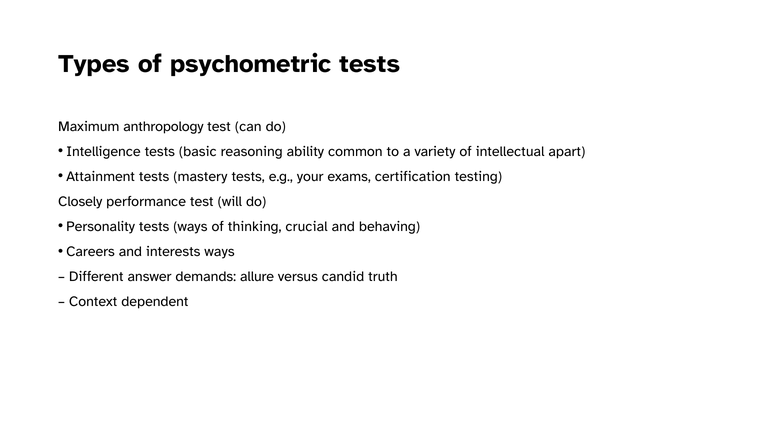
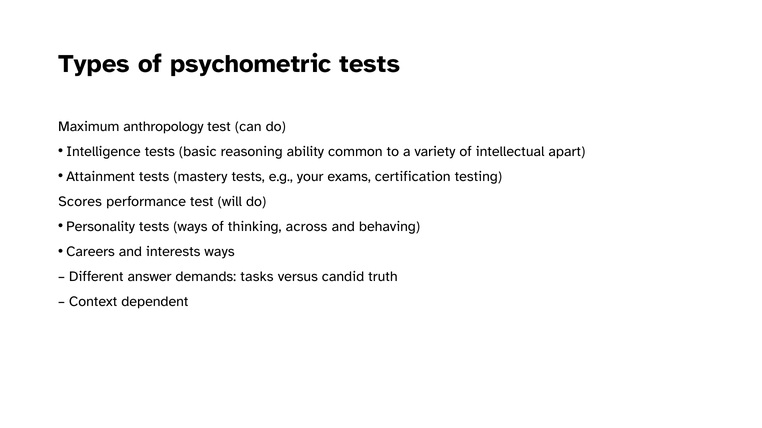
Closely: Closely -> Scores (80, 202)
crucial: crucial -> across (307, 227)
allure: allure -> tasks (257, 277)
